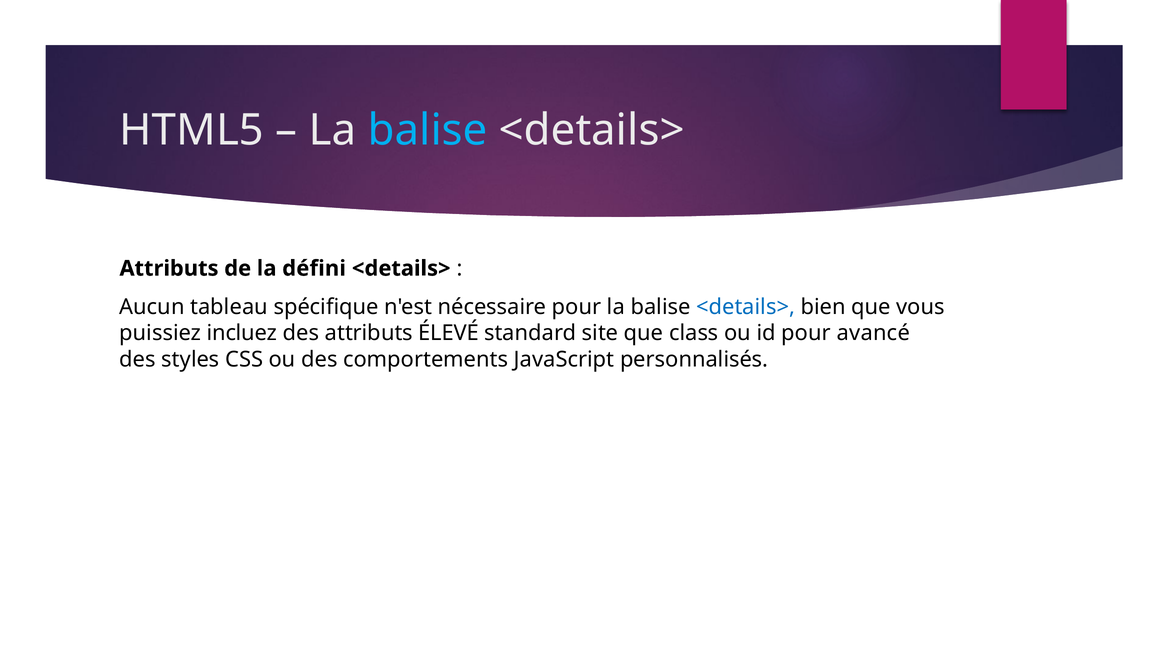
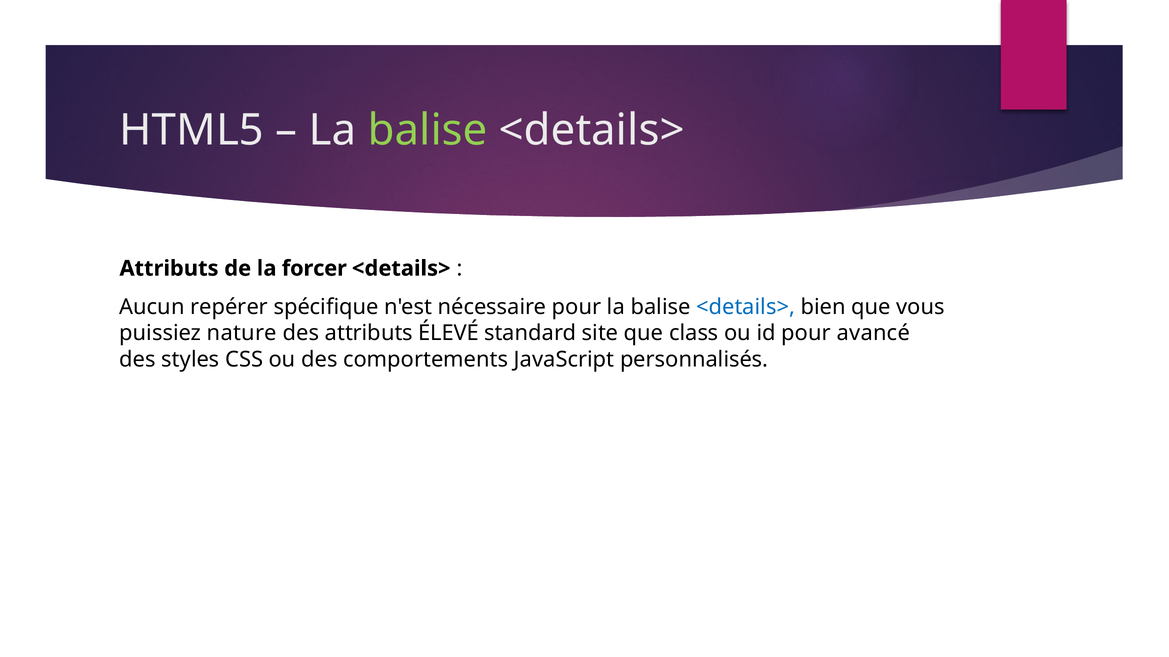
balise colour: light blue -> light green (428, 130)
défini: défini -> forcer (314, 269)
tableau: tableau -> repérer (229, 307)
incluez: incluez -> nature (242, 333)
